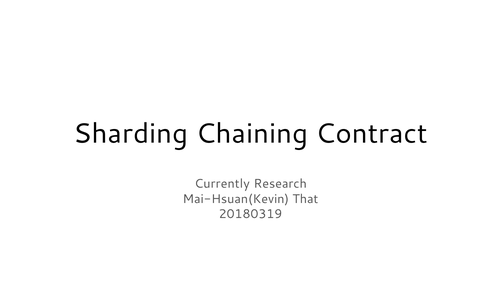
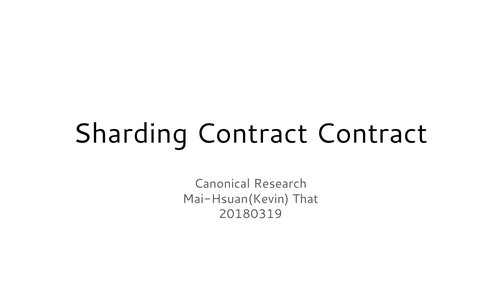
Sharding Chaining: Chaining -> Contract (252, 133)
Currently: Currently -> Canonical (222, 184)
